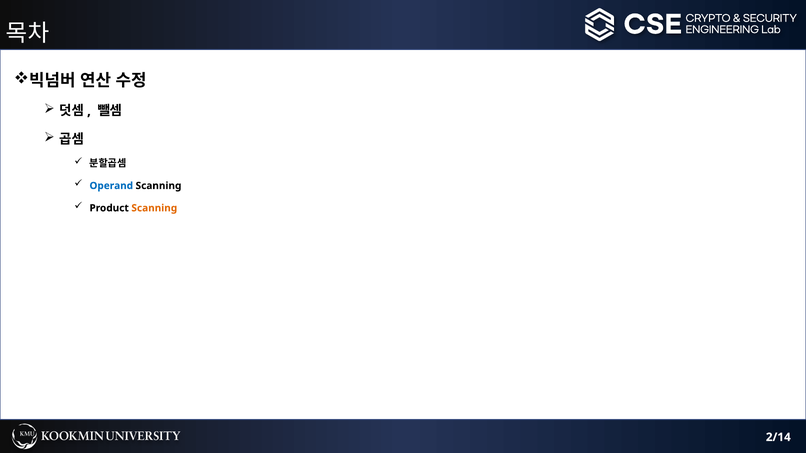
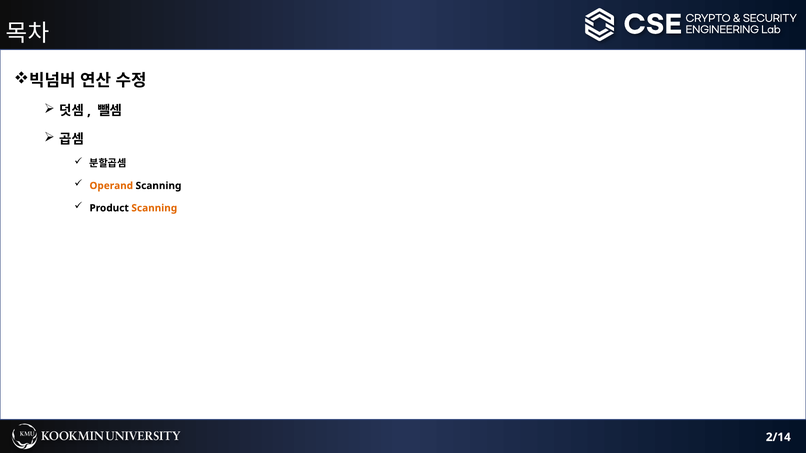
Operand colour: blue -> orange (111, 186)
